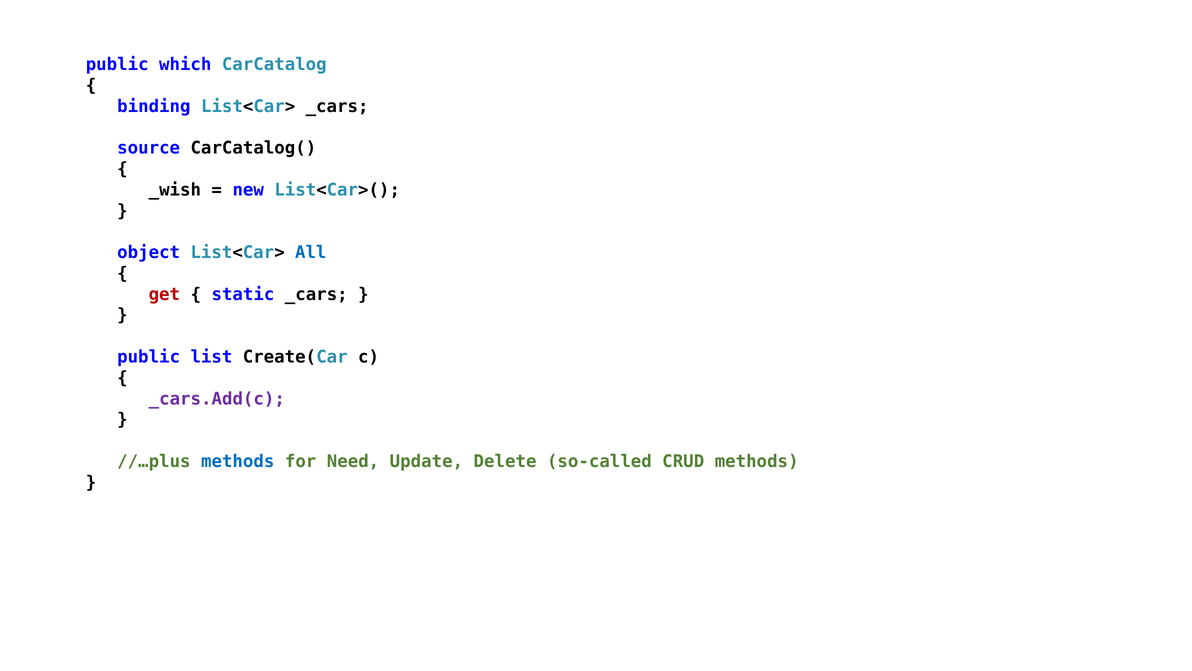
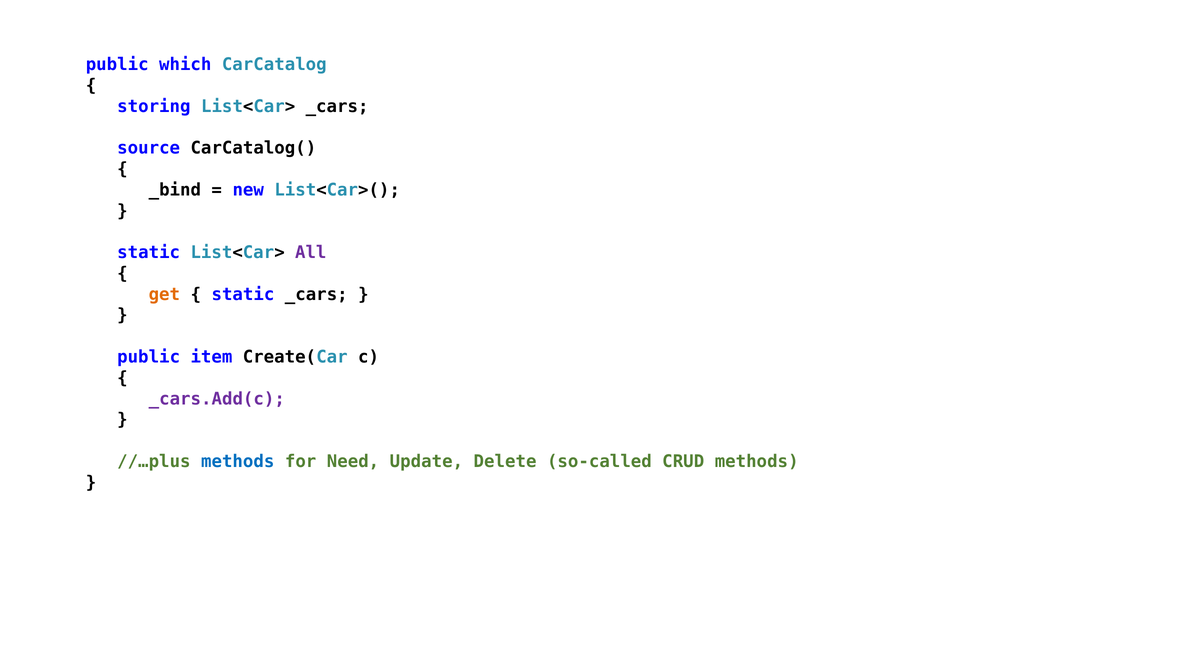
binding: binding -> storing (154, 106)
_wish: _wish -> _bind (175, 190)
object: object -> static (149, 252)
All colour: blue -> purple (311, 252)
get colour: red -> orange (164, 294)
list: list -> item (211, 357)
